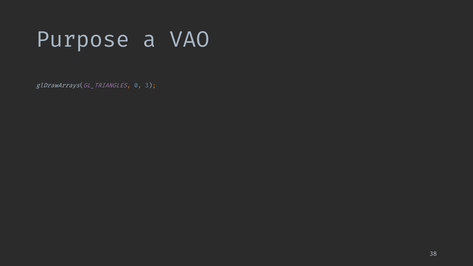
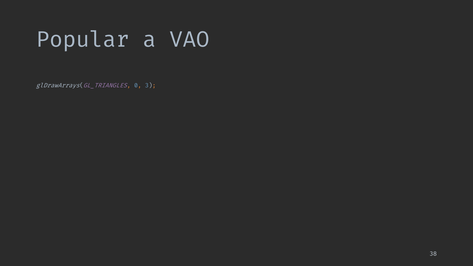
Purpose: Purpose -> Popular (83, 40)
